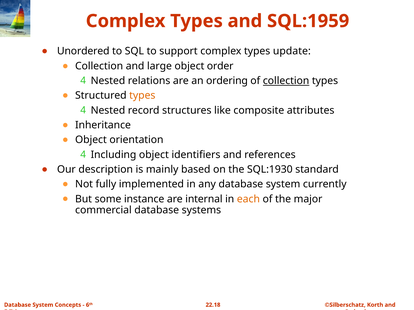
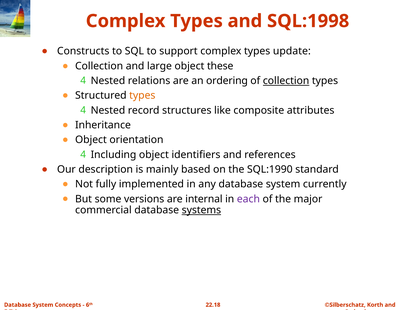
SQL:1959: SQL:1959 -> SQL:1998 (308, 21)
Unordered: Unordered -> Constructs (83, 51)
order: order -> these (220, 66)
SQL:1930: SQL:1930 -> SQL:1990 (270, 170)
instance: instance -> versions (144, 199)
each colour: orange -> purple (248, 199)
systems underline: none -> present (201, 210)
